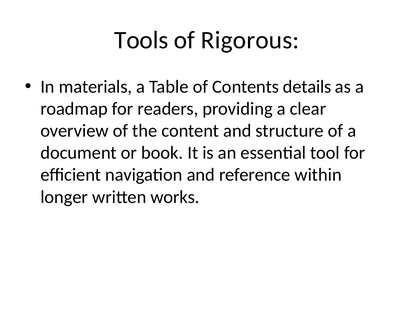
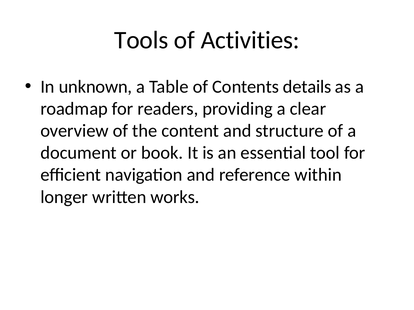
Rigorous: Rigorous -> Activities (250, 40)
materials: materials -> unknown (95, 87)
